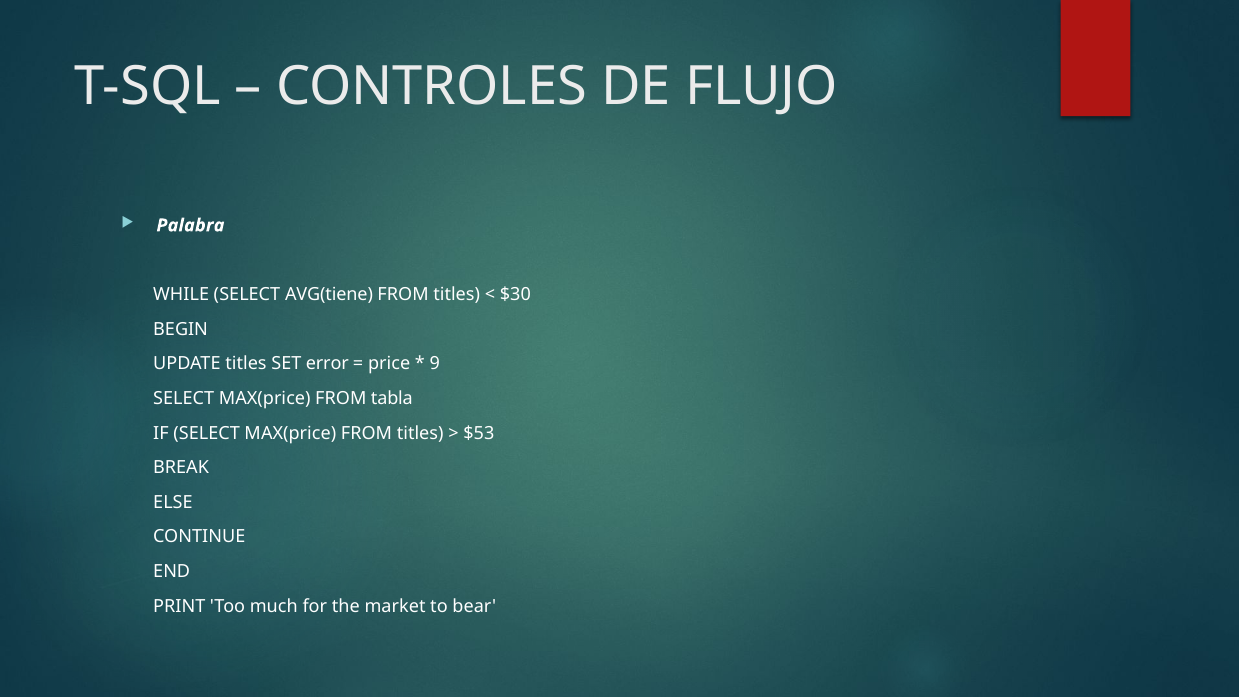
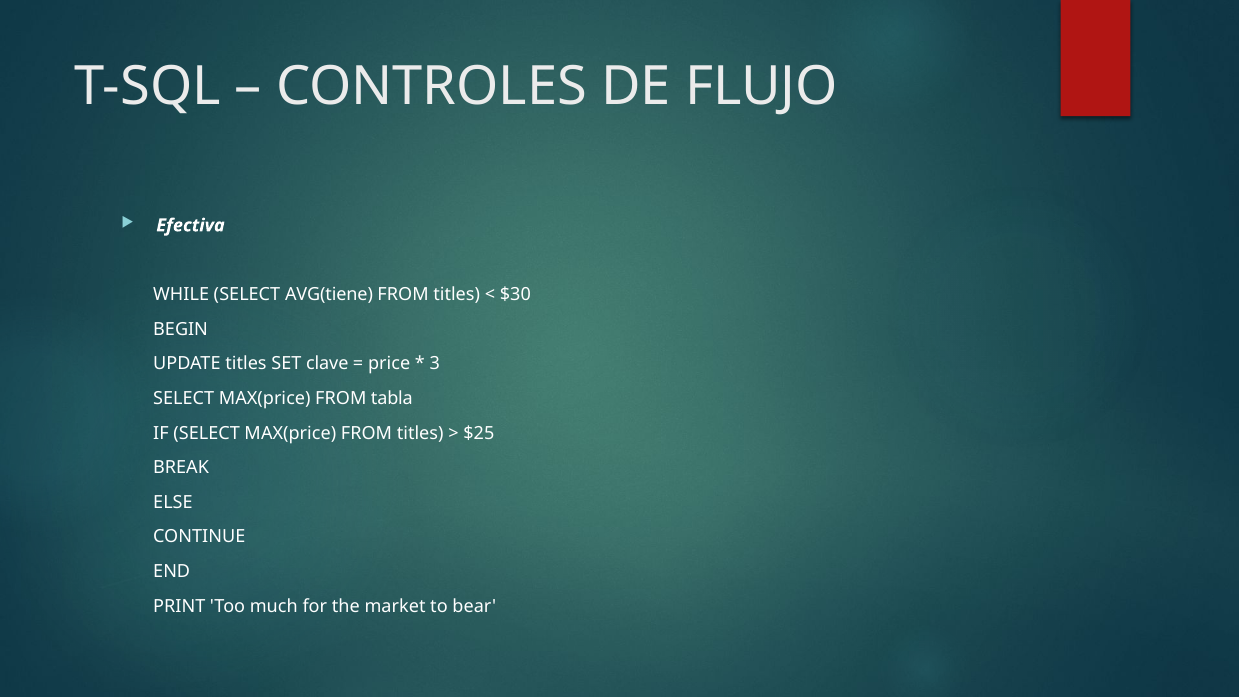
Palabra: Palabra -> Efectiva (190, 225)
error: error -> clave (327, 364)
9: 9 -> 3 (435, 364)
$53: $53 -> $25 (479, 433)
